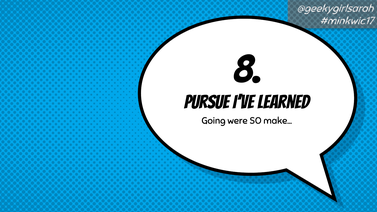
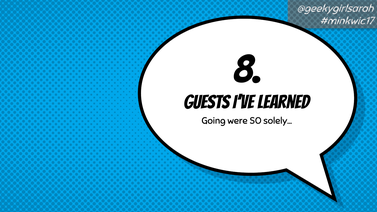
Pursue: Pursue -> Guests (207, 102)
make…: make… -> solely… (278, 121)
